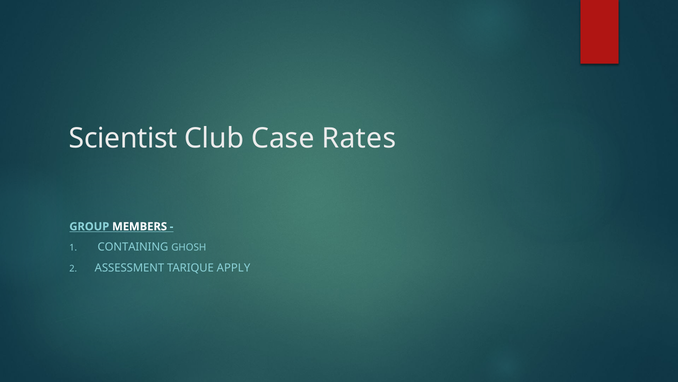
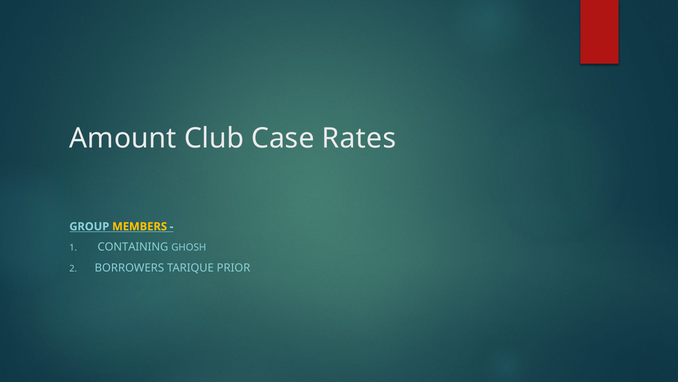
Scientist: Scientist -> Amount (123, 138)
MEMBERS colour: white -> yellow (140, 226)
ASSESSMENT: ASSESSMENT -> BORROWERS (129, 267)
APPLY: APPLY -> PRIOR (234, 267)
